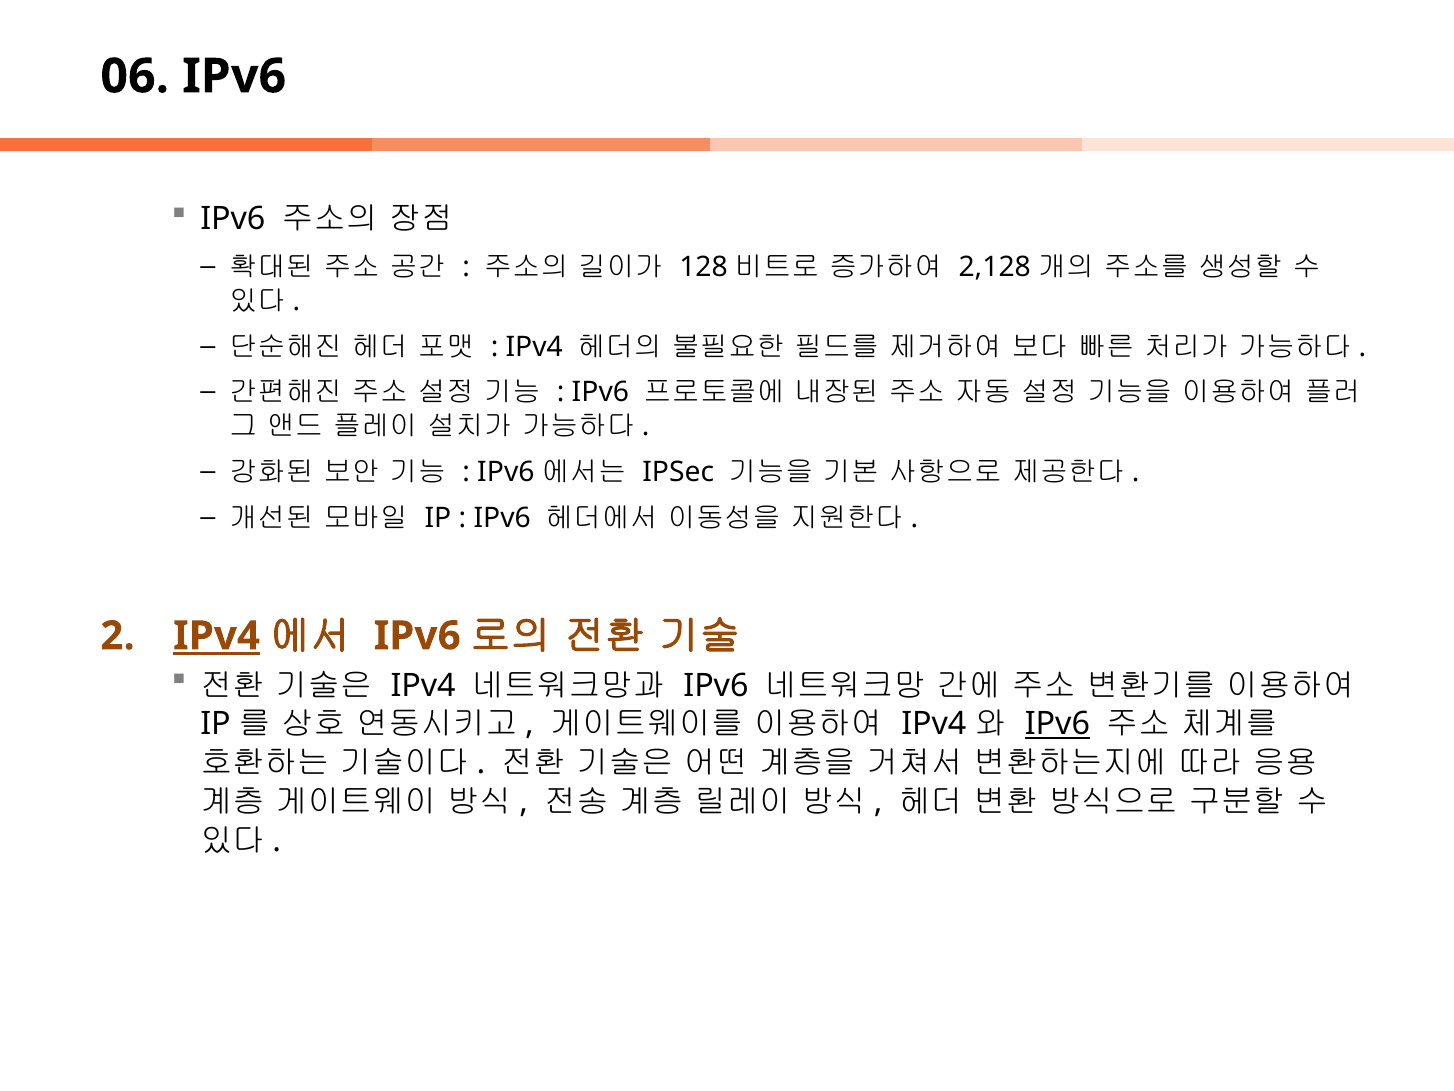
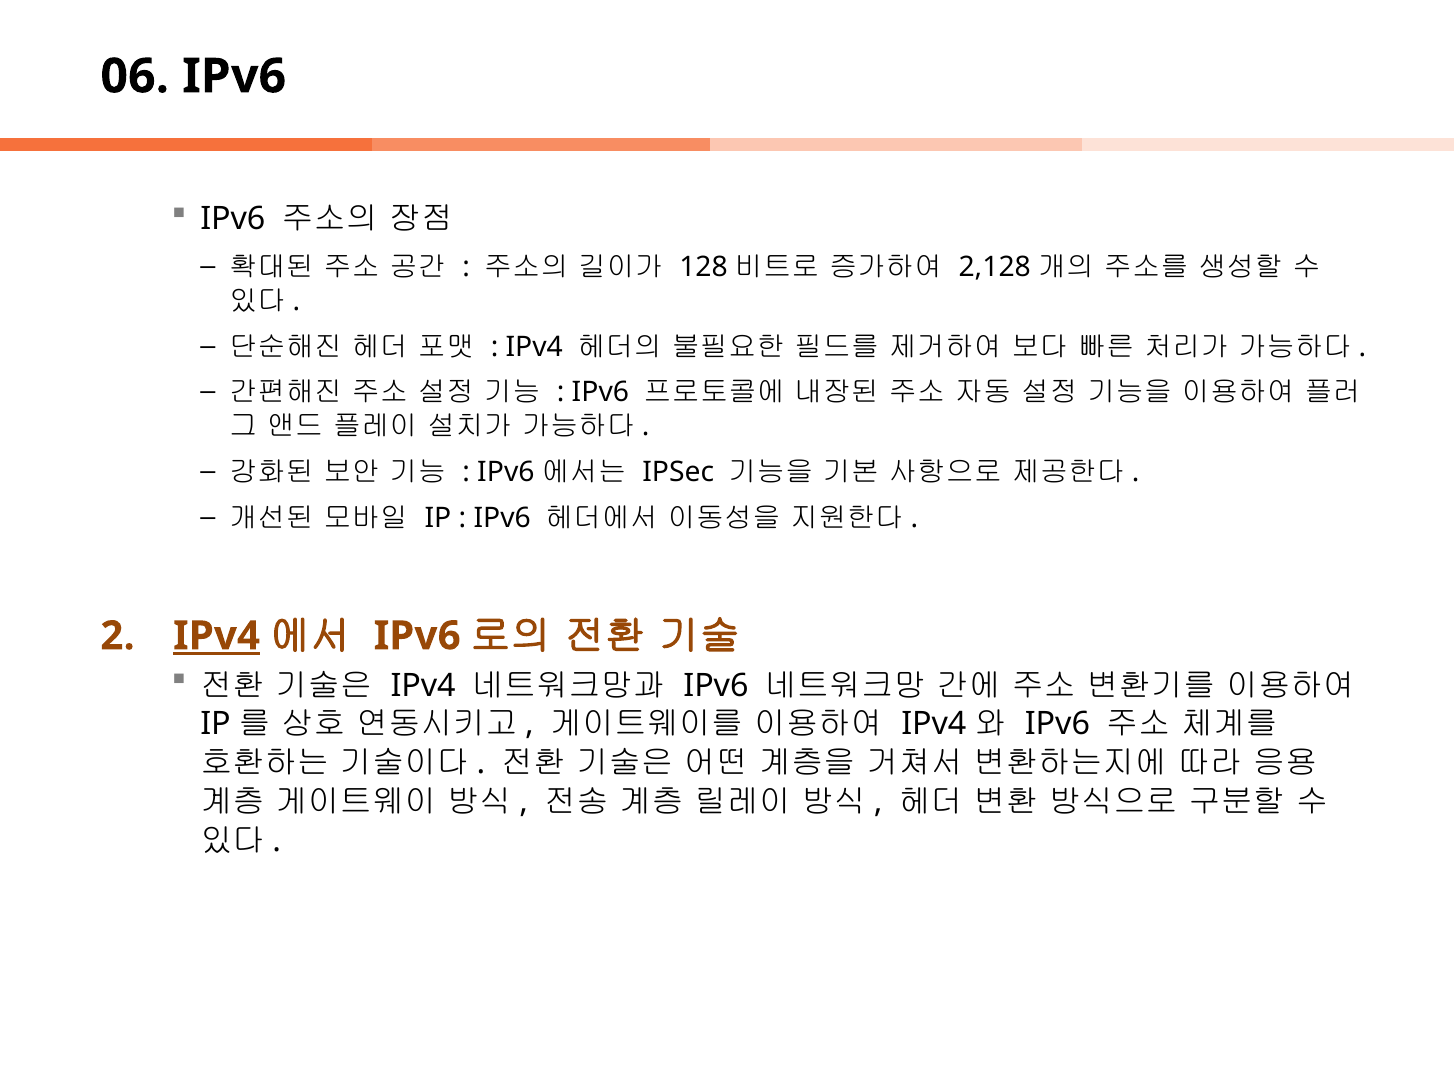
IPv6 underline: present -> none (1057, 724)
